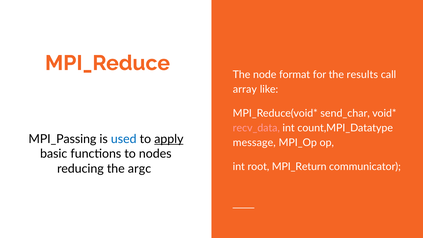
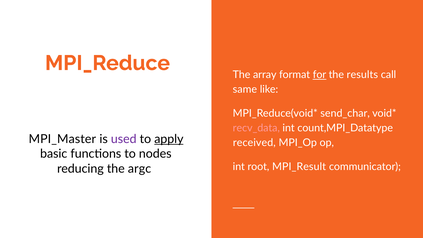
node: node -> array (265, 75)
for underline: none -> present (320, 75)
array: array -> same (245, 89)
MPI_Passing: MPI_Passing -> MPI_Master (62, 139)
used colour: blue -> purple (124, 139)
message: message -> received (254, 143)
MPI_Return: MPI_Return -> MPI_Result (299, 167)
